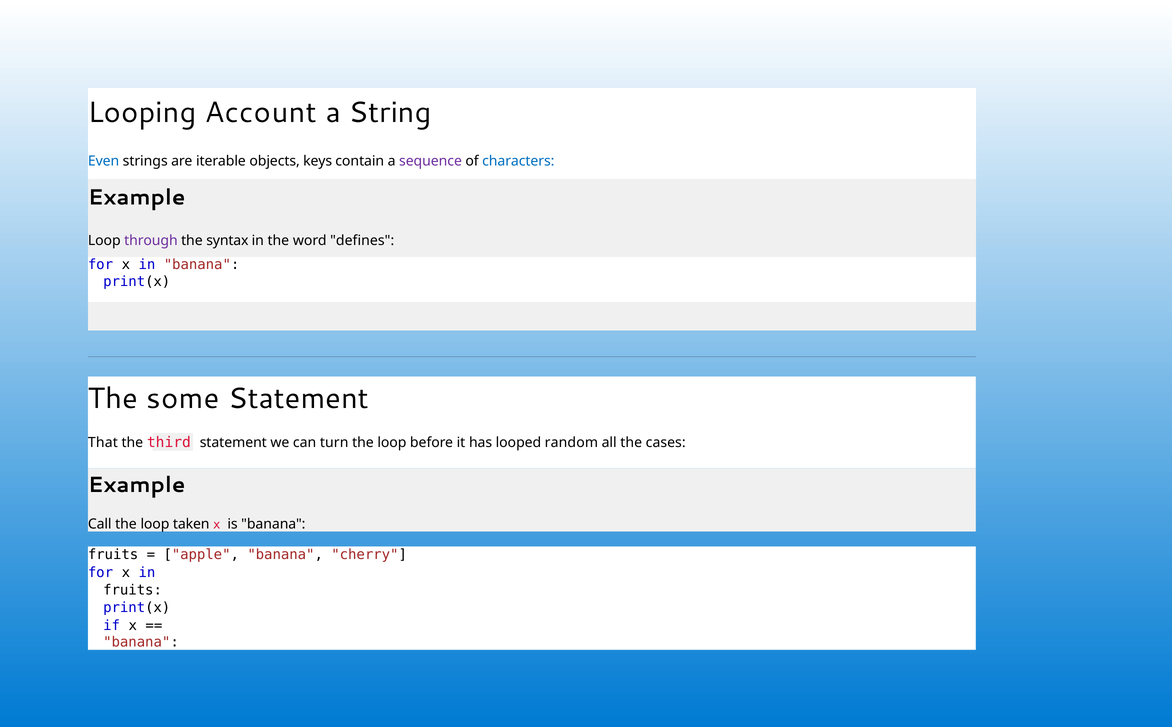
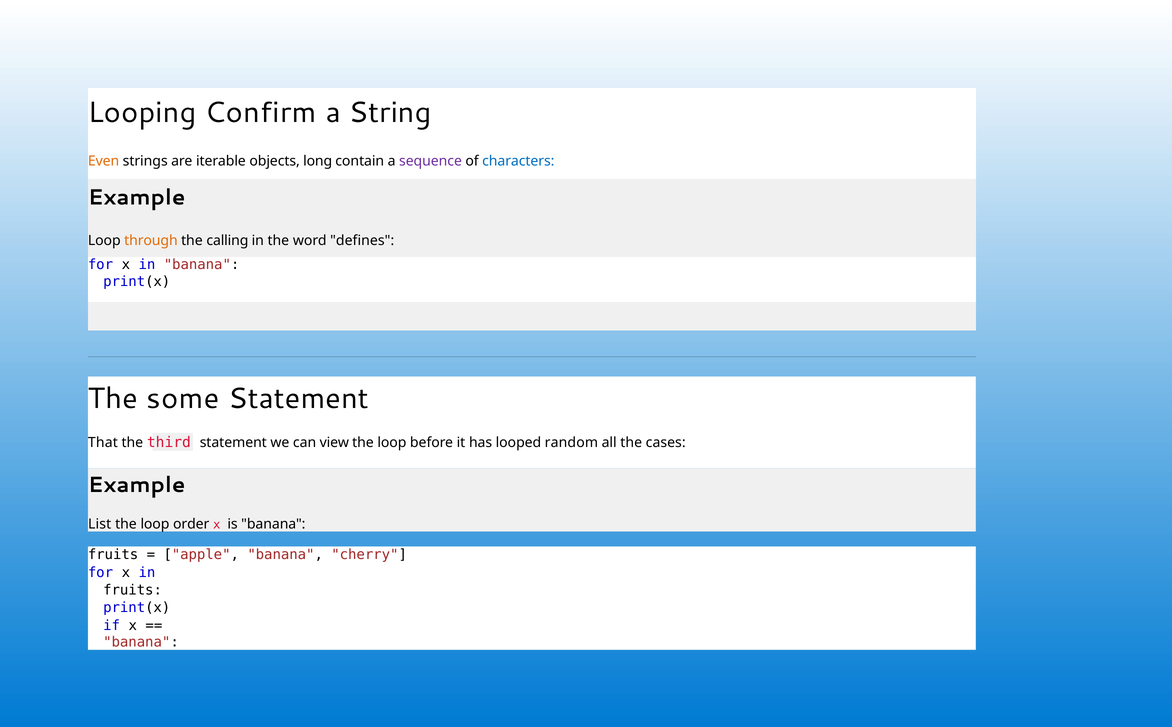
Account: Account -> Confirm (261, 113)
Even colour: blue -> orange (104, 161)
keys: keys -> long (318, 161)
through colour: purple -> orange (151, 240)
syntax: syntax -> calling (227, 240)
turn: turn -> view (334, 443)
Call: Call -> List (100, 524)
taken: taken -> order (191, 524)
